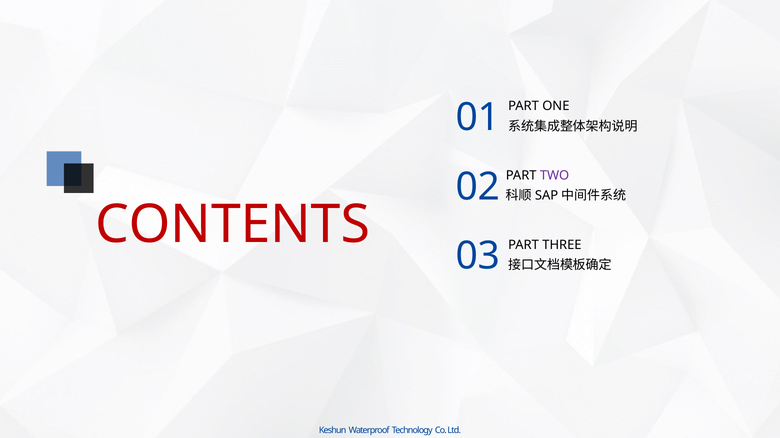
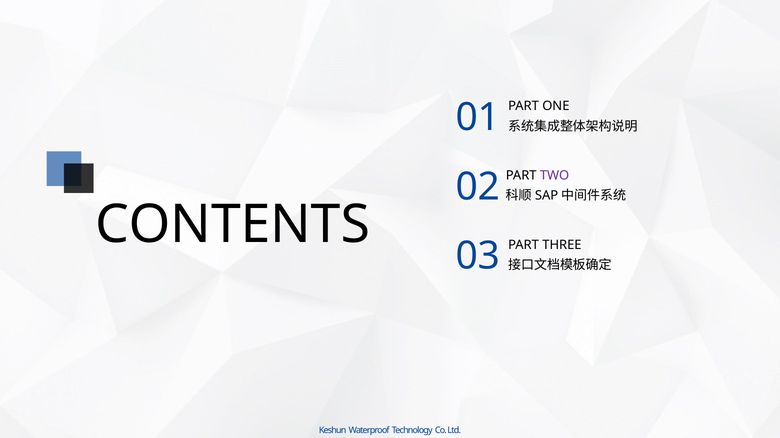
CONTENTS colour: red -> black (233, 225)
